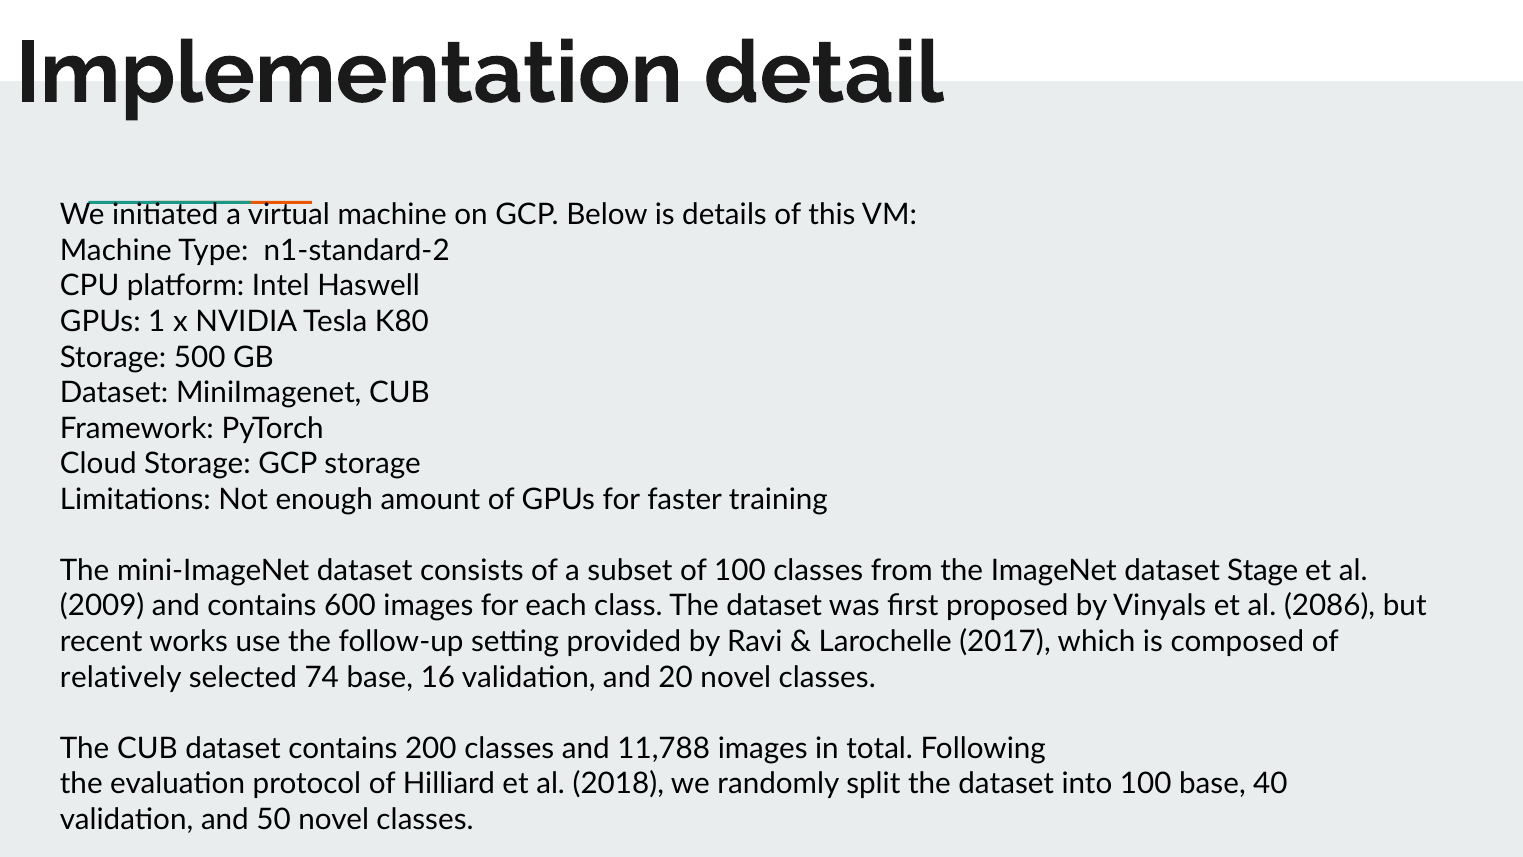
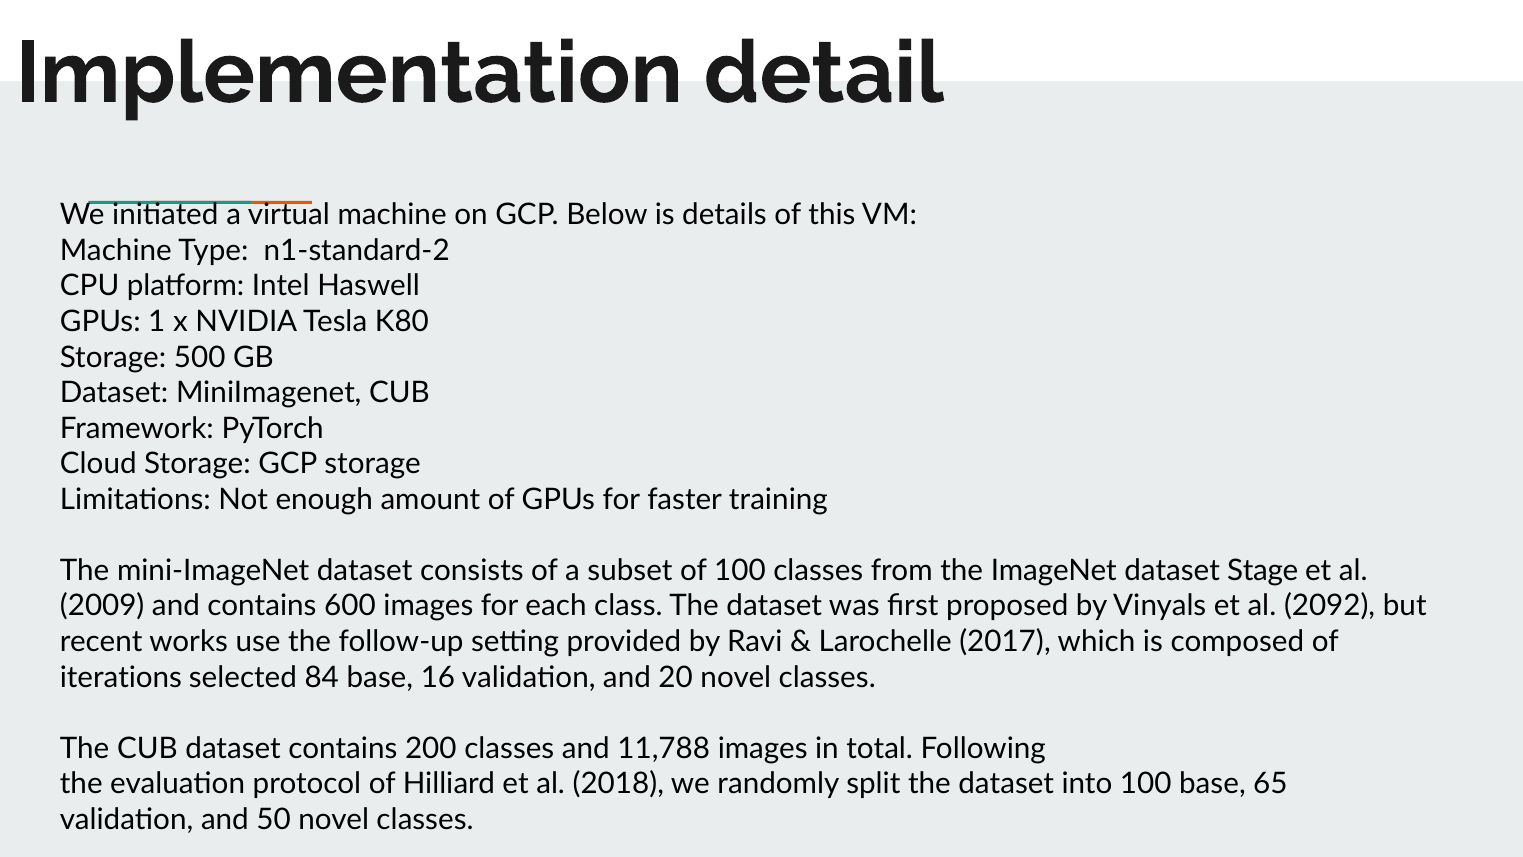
2086: 2086 -> 2092 (1330, 606)
relatively: relatively -> iterations (121, 677)
74: 74 -> 84 (322, 677)
40: 40 -> 65 (1270, 784)
